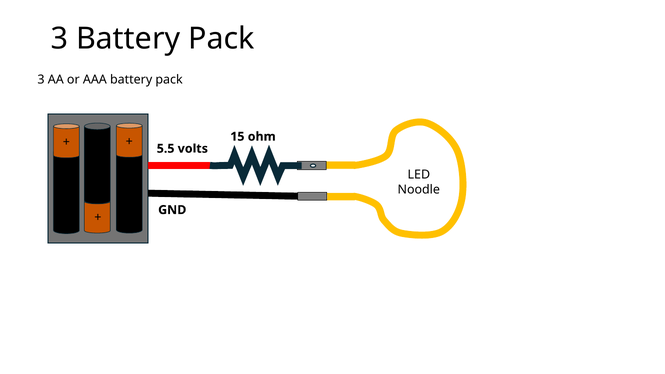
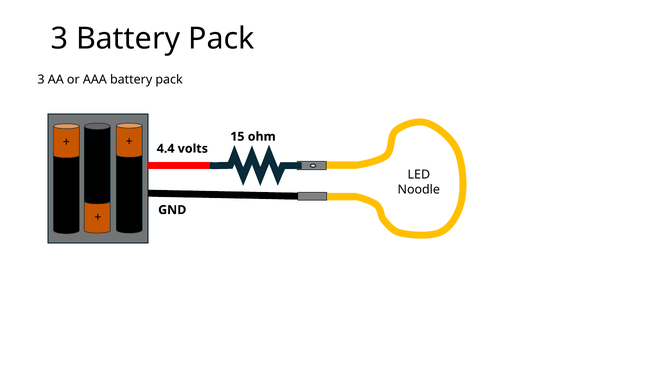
5.5: 5.5 -> 4.4 (166, 149)
